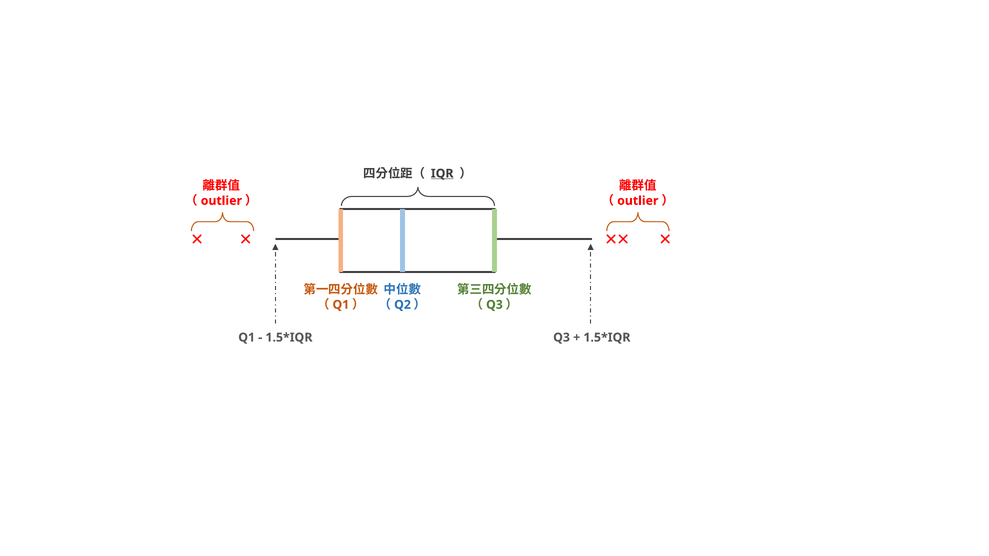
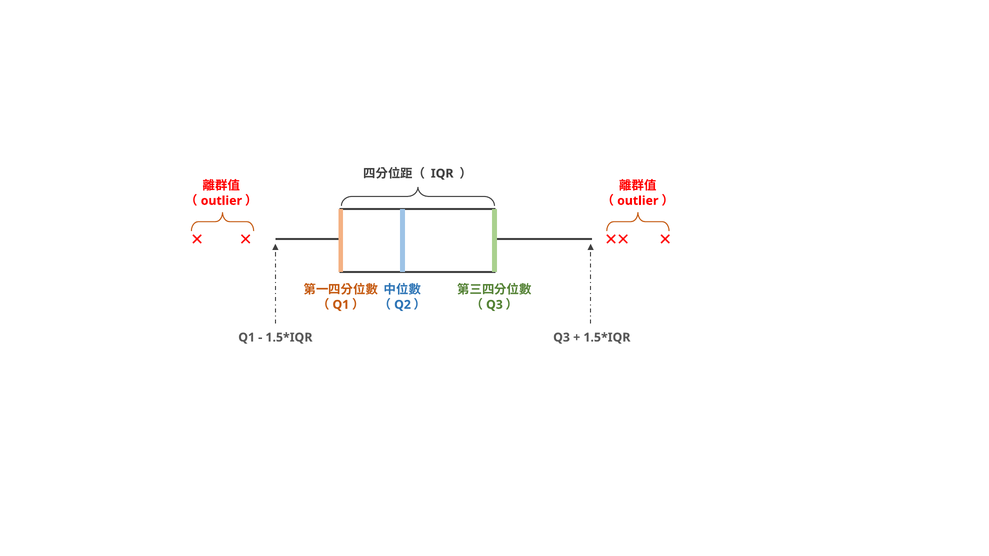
IQR underline: present -> none (442, 174)
